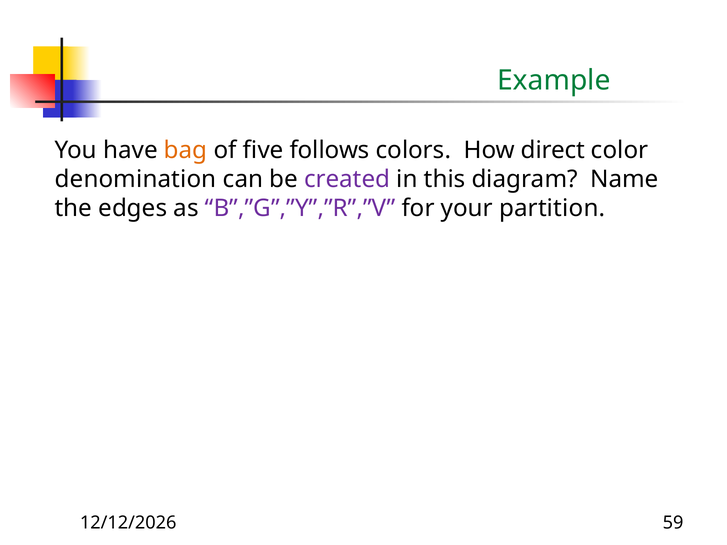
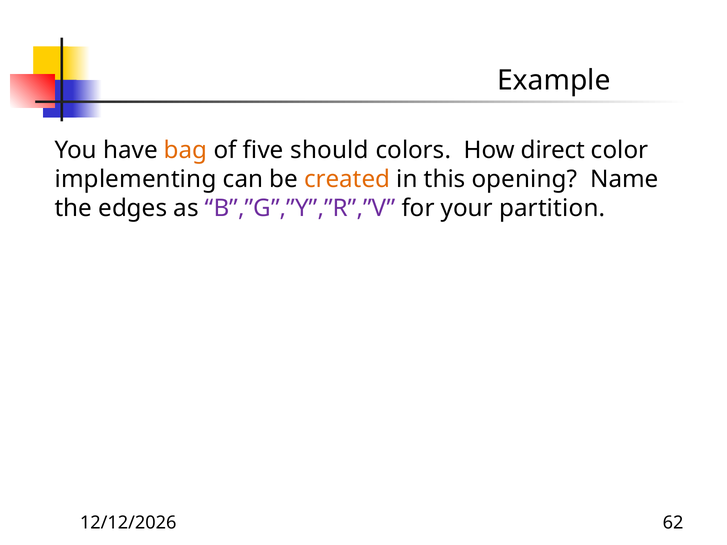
Example colour: green -> black (554, 80)
follows: follows -> should (329, 150)
denomination: denomination -> implementing (136, 179)
created colour: purple -> orange (347, 179)
diagram: diagram -> opening (525, 179)
59: 59 -> 62 (673, 523)
